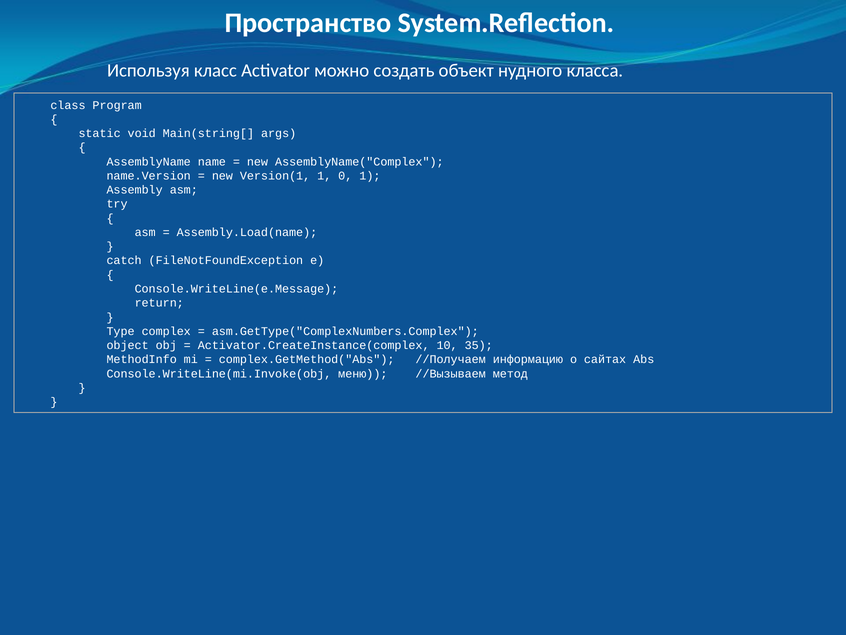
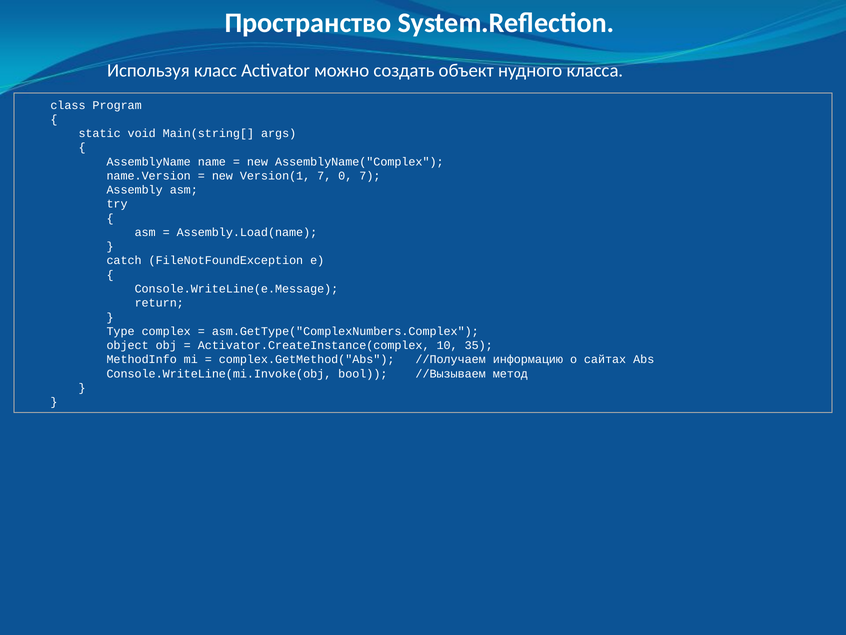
Version(1 1: 1 -> 7 (324, 176)
0 1: 1 -> 7 (370, 176)
меню: меню -> bool (363, 373)
